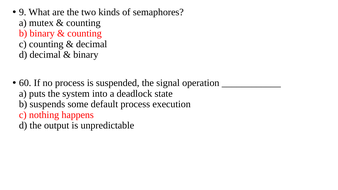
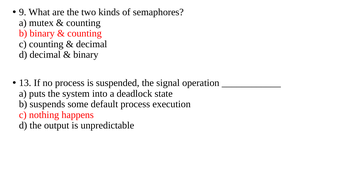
60: 60 -> 13 (25, 83)
